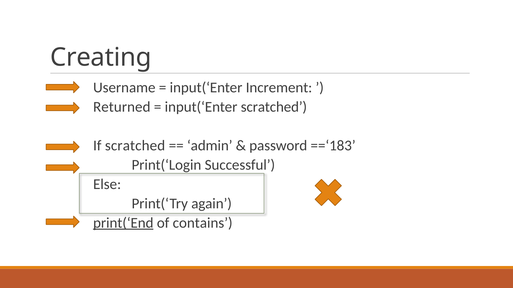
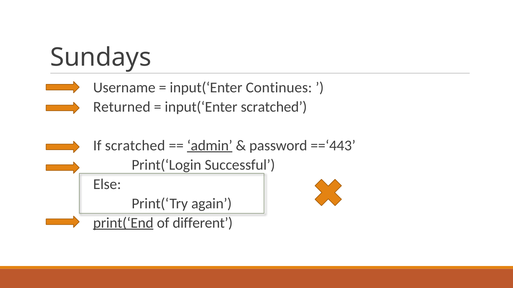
Creating: Creating -> Sundays (101, 57)
Increment: Increment -> Continues (279, 88)
admin underline: none -> present (210, 146)
==‘183: ==‘183 -> ==‘443 (333, 146)
contains: contains -> different (203, 223)
